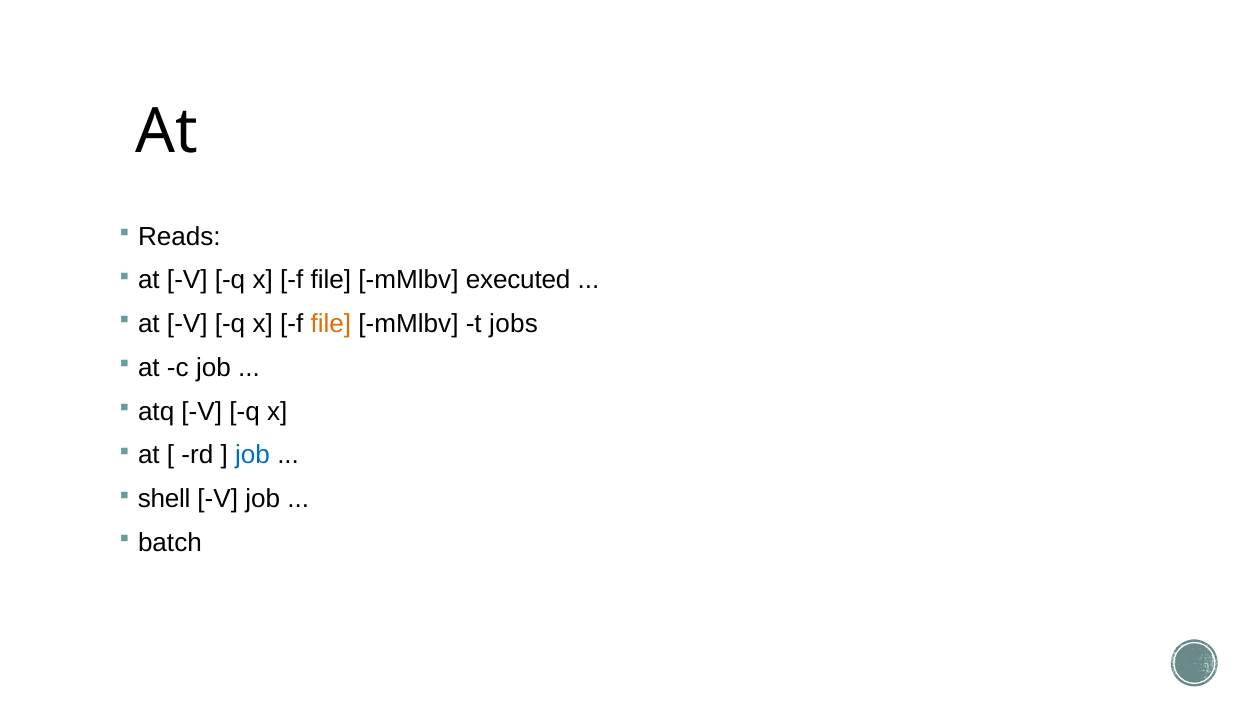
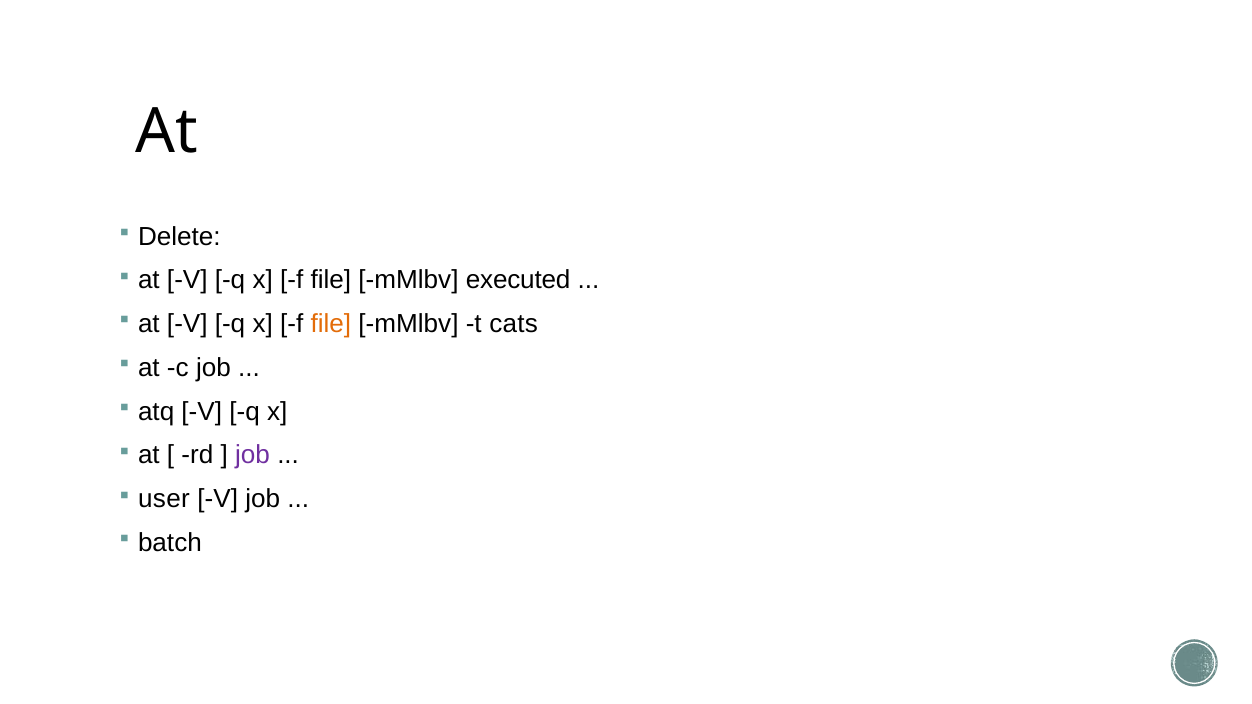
Reads: Reads -> Delete (179, 236)
jobs: jobs -> cats (514, 324)
job colour: blue -> purple (253, 456)
shell: shell -> user (164, 499)
